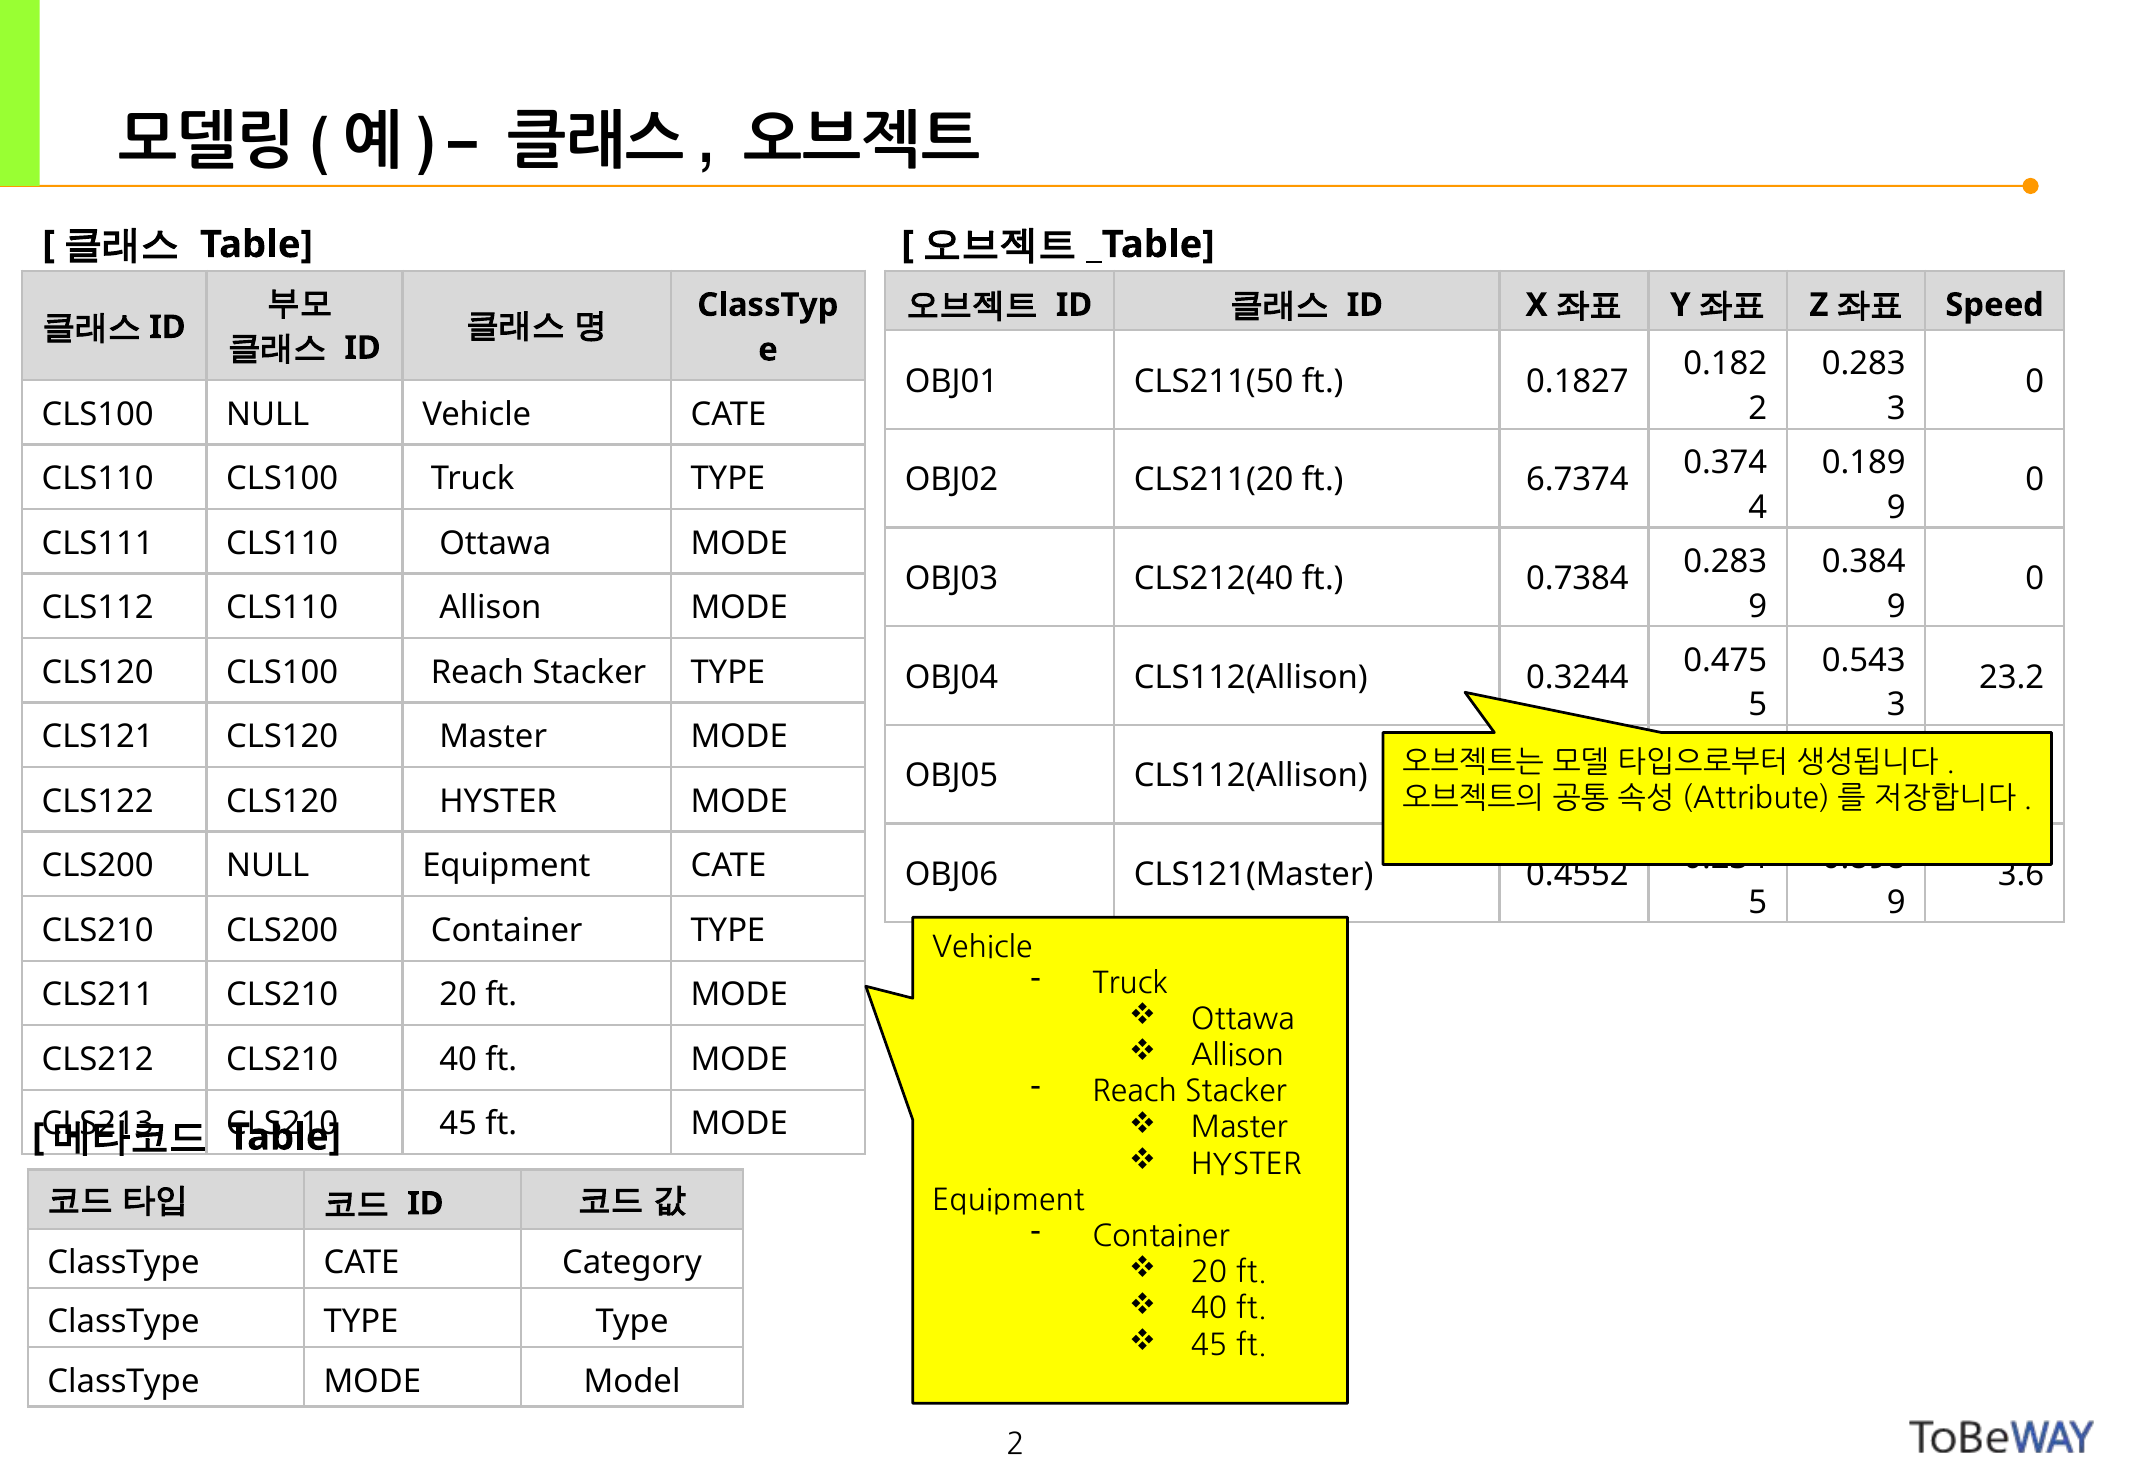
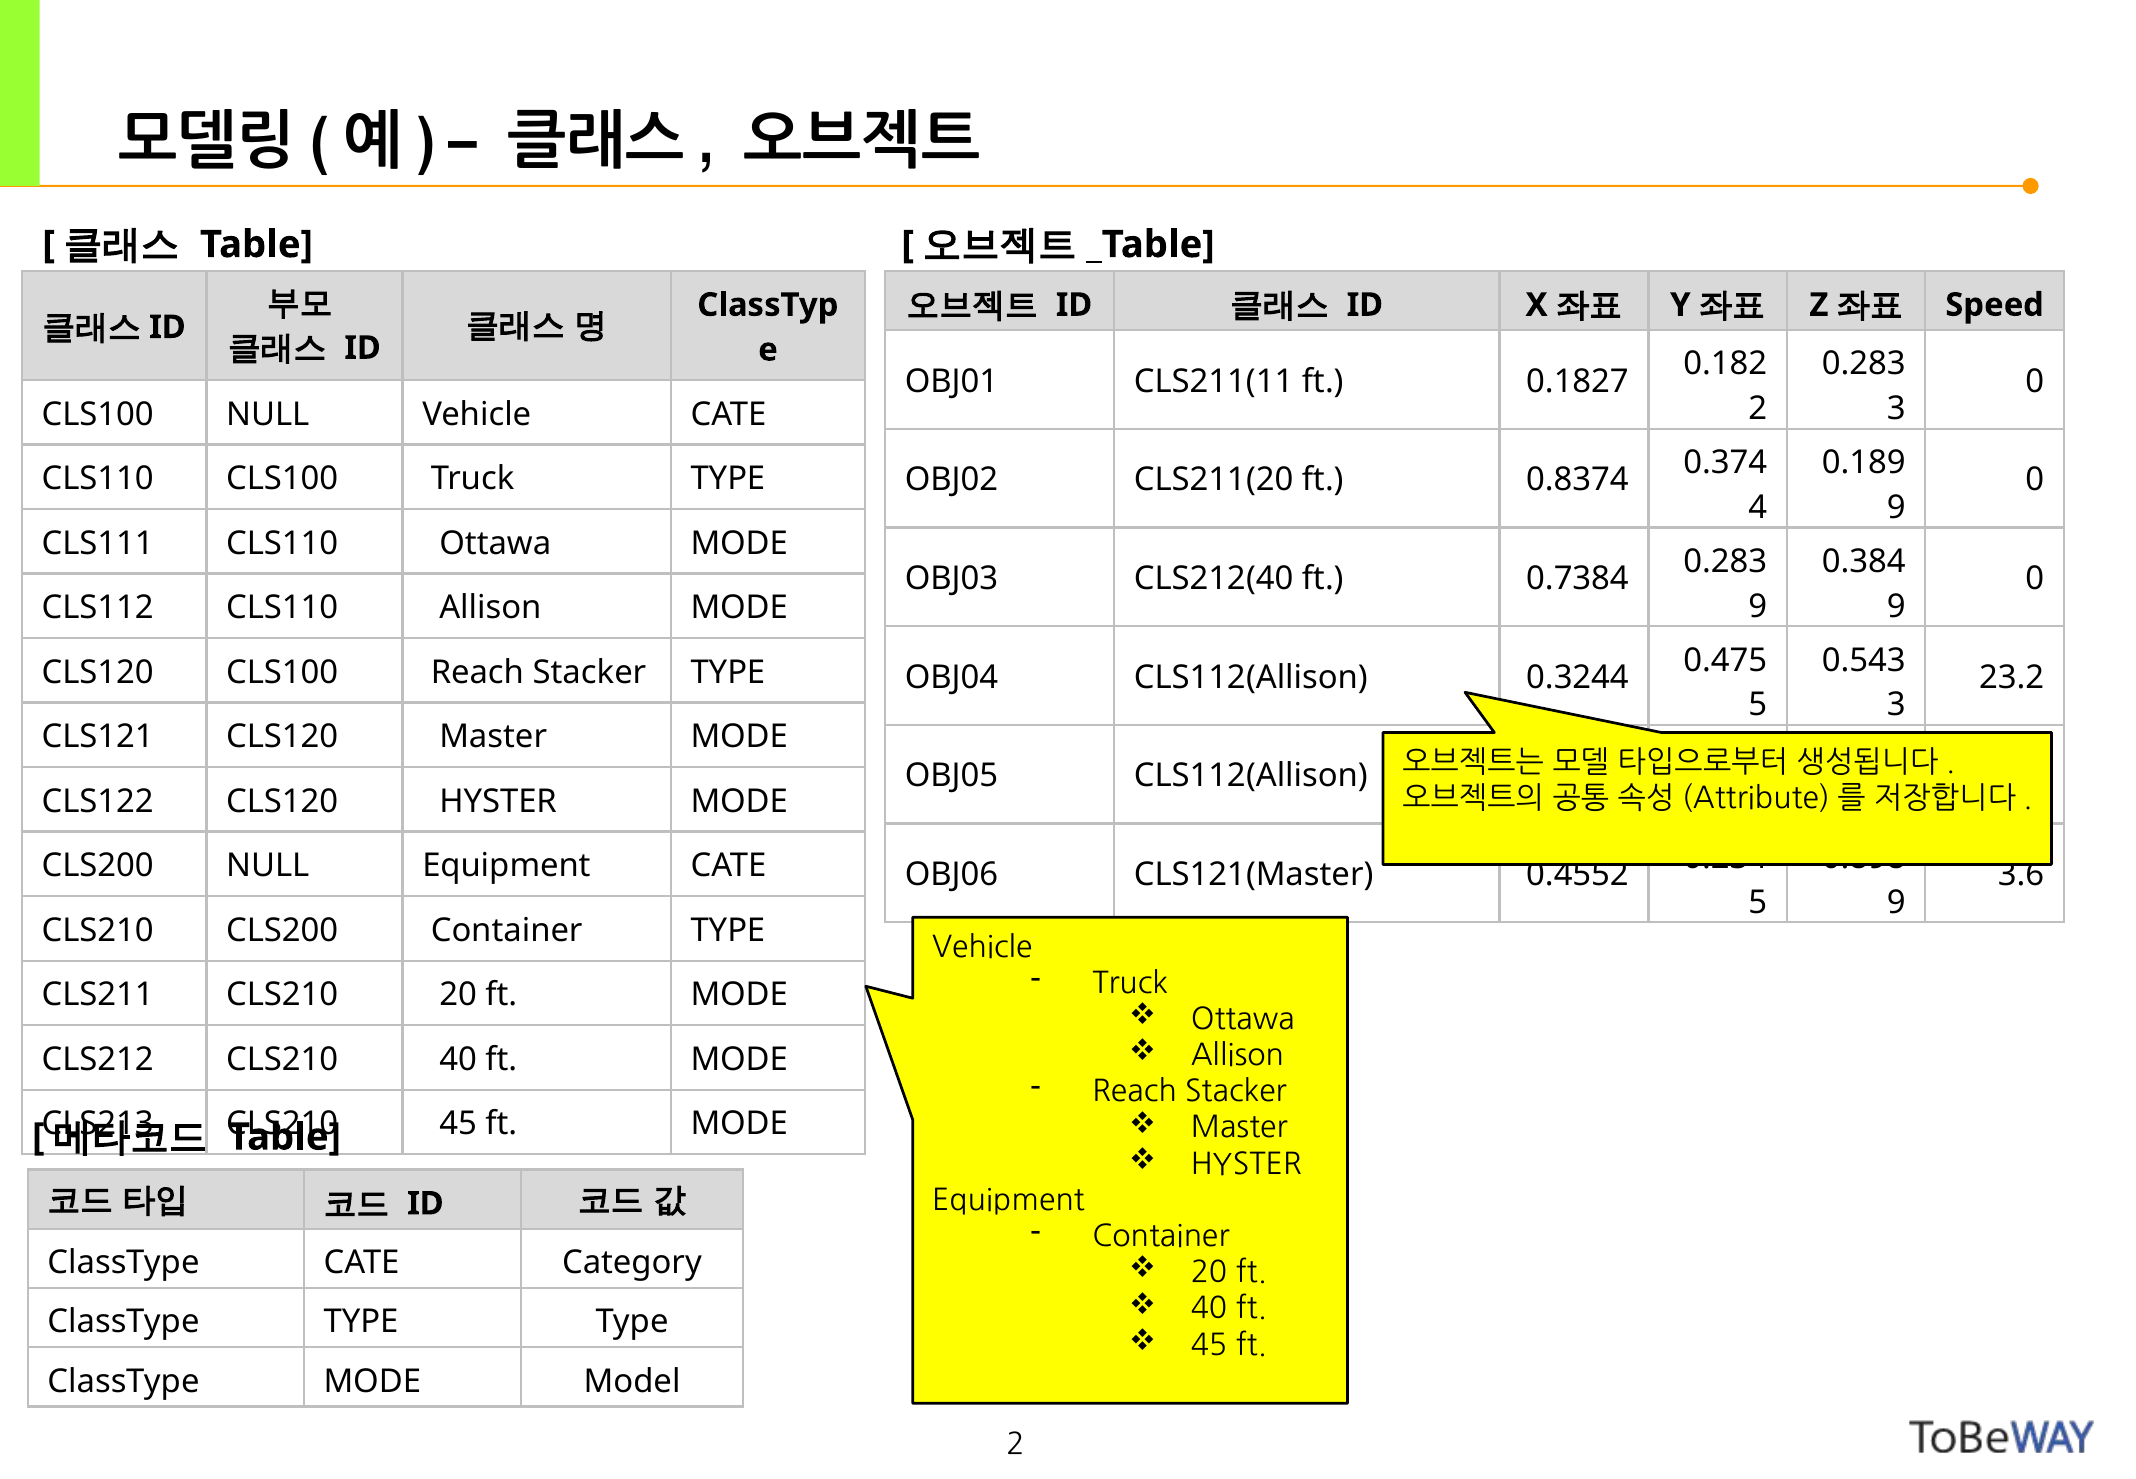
CLS211(50: CLS211(50 -> CLS211(11 (1214, 381)
6.7374: 6.7374 -> 0.8374 (1577, 480)
